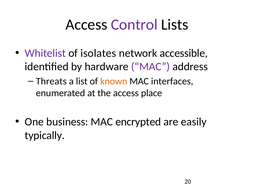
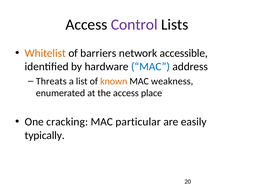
Whitelist colour: purple -> orange (45, 53)
isolates: isolates -> barriers (98, 53)
MAC colour: purple -> blue (150, 67)
interfaces: interfaces -> weakness (172, 81)
business: business -> cracking (67, 122)
encrypted: encrypted -> particular (138, 122)
